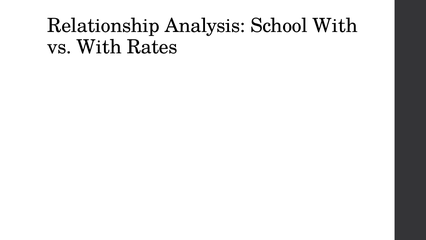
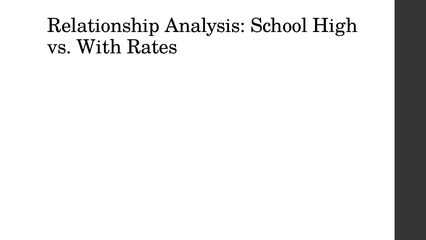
School With: With -> High (335, 26)
